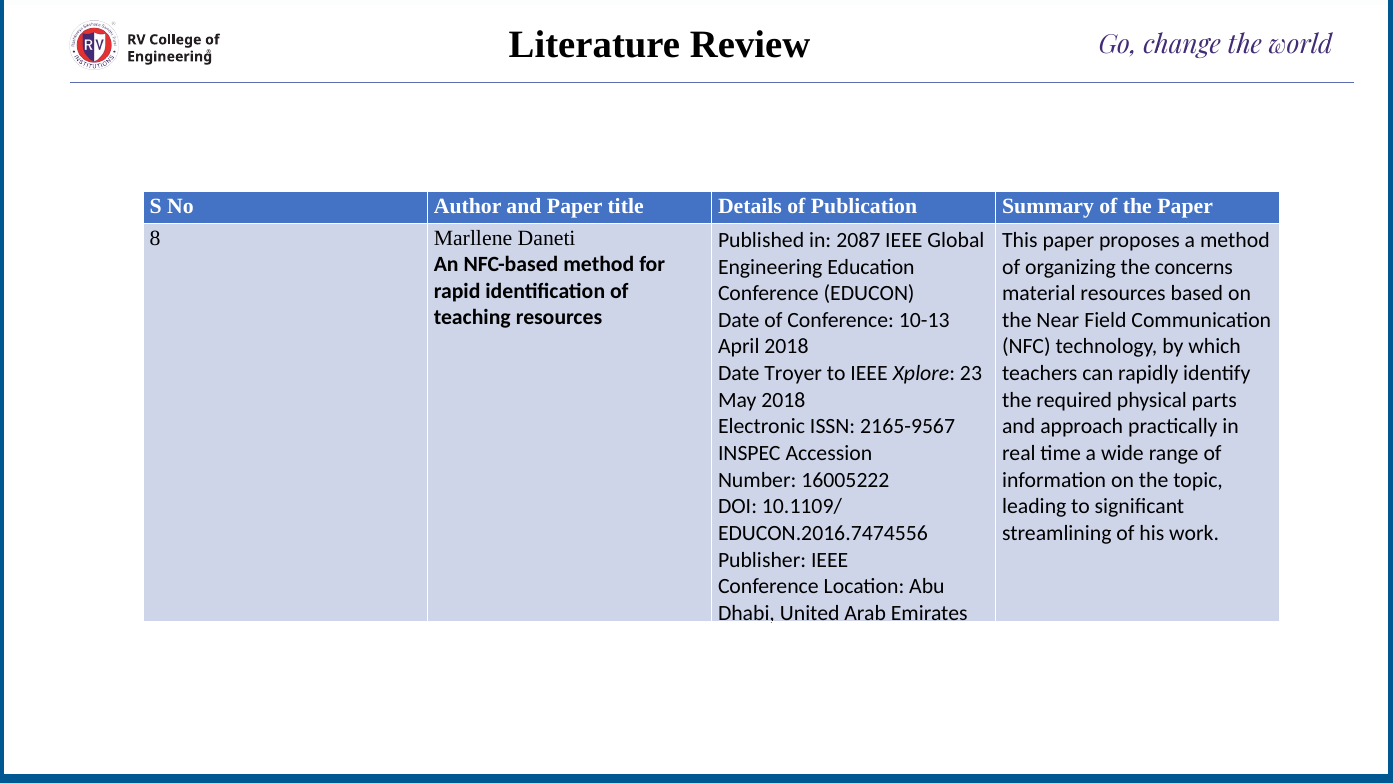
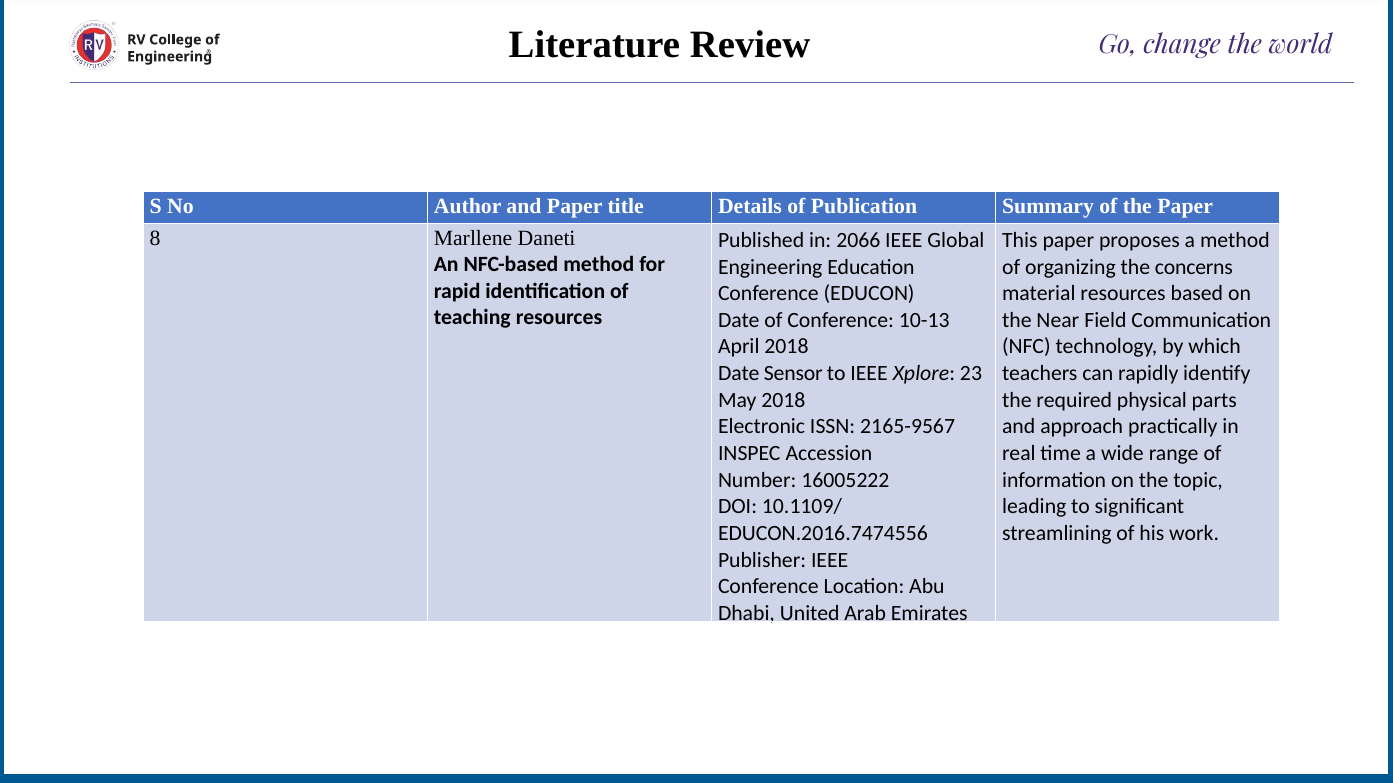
2087: 2087 -> 2066 (858, 240)
Troyer: Troyer -> Sensor (793, 374)
